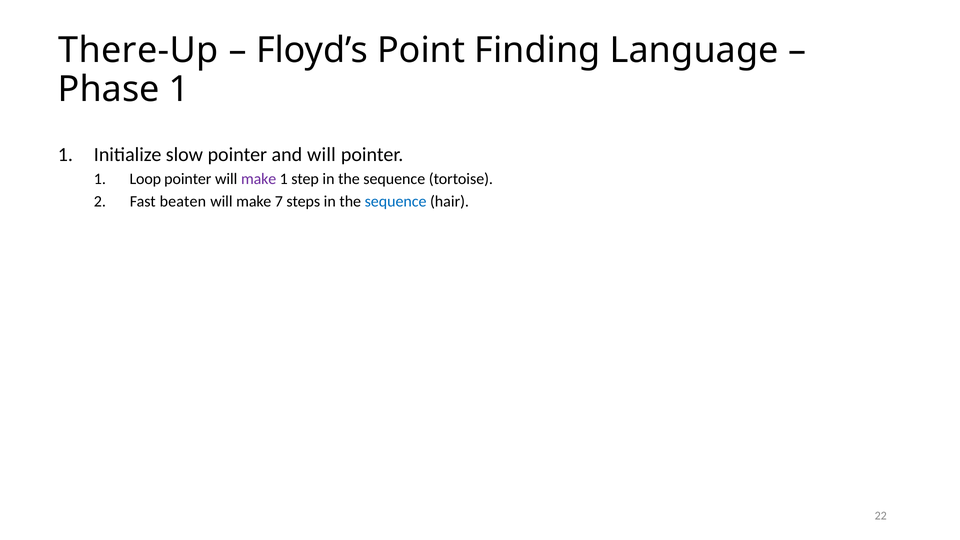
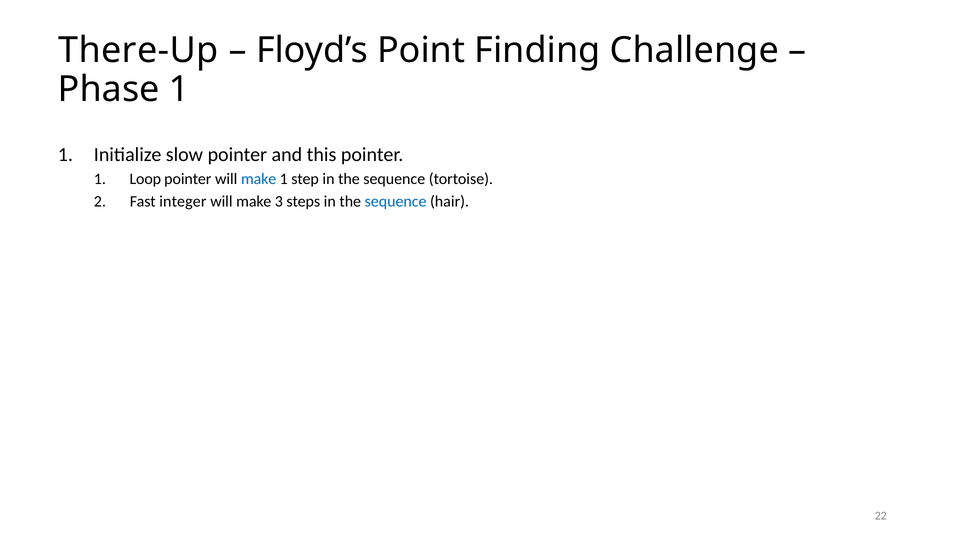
Language: Language -> Challenge (694, 50)
and will: will -> this (322, 155)
make colour: purple -> blue (259, 179)
beaten: beaten -> integer (183, 201)
7: 7 -> 3 (279, 201)
